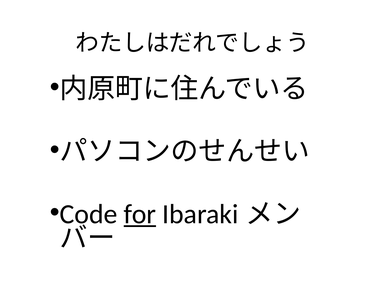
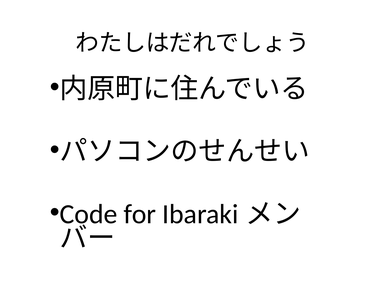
for underline: present -> none (140, 214)
